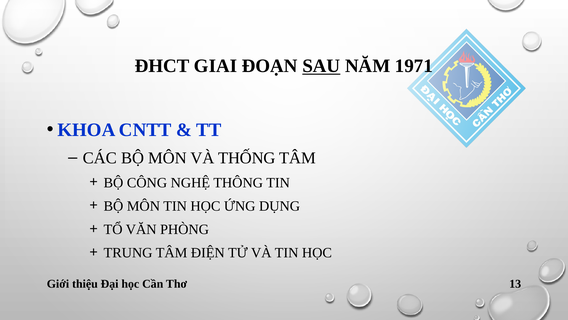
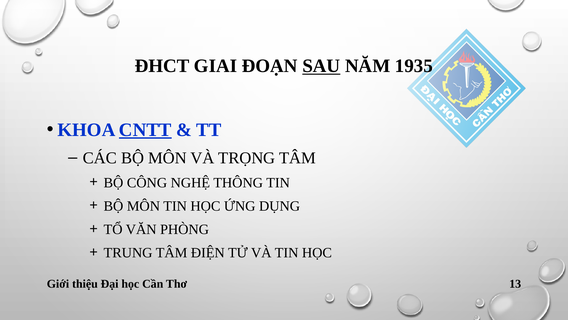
1971: 1971 -> 1935 (414, 66)
CNTT underline: none -> present (145, 130)
THỐNG: THỐNG -> TRỌNG (247, 158)
